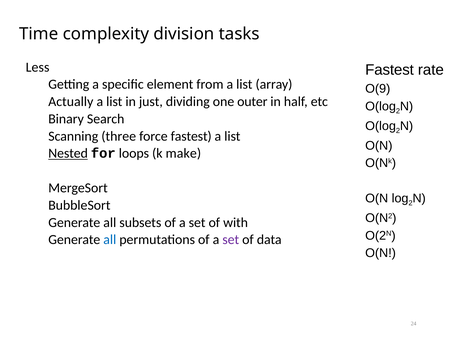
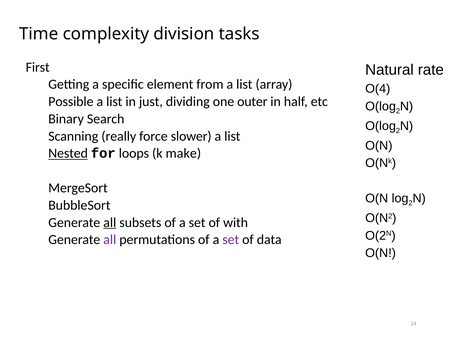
Less: Less -> First (38, 67)
Fastest: Fastest -> Natural (389, 70)
O(9: O(9 -> O(4 (378, 89)
Actually: Actually -> Possible (71, 102)
three: three -> really (119, 136)
force fastest: fastest -> slower (191, 136)
all underline: none -> present (110, 222)
all colour: blue -> purple (110, 240)
